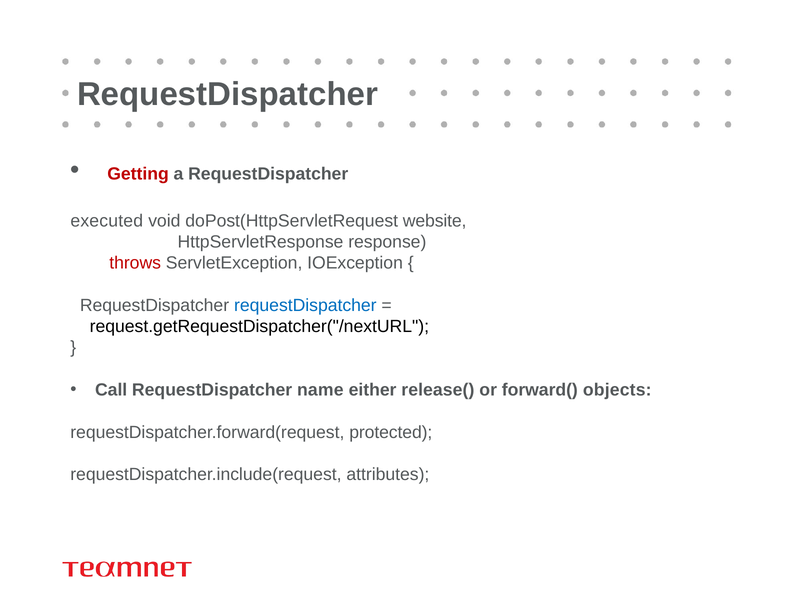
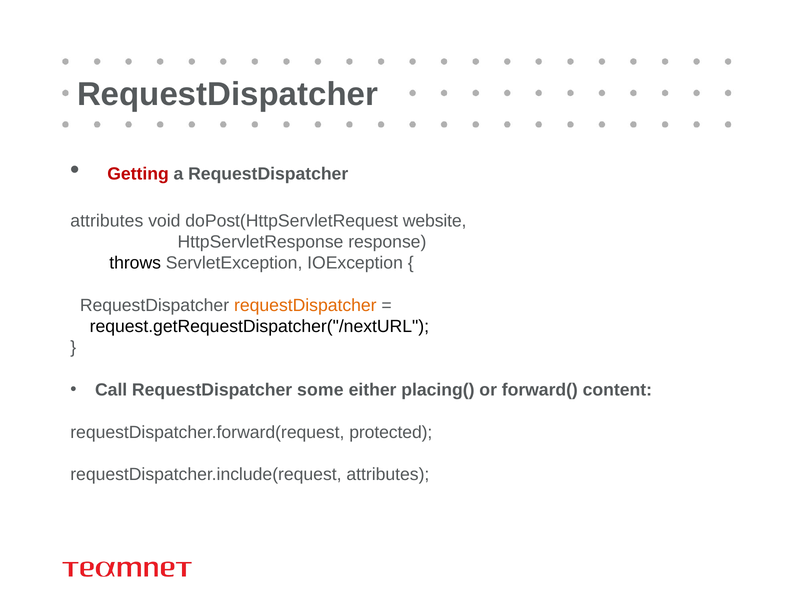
executed: executed -> attributes (107, 221)
throws colour: red -> black (135, 263)
requestDispatcher colour: blue -> orange (305, 305)
name: name -> some (320, 390)
release(: release( -> placing( (438, 390)
objects: objects -> content (617, 390)
